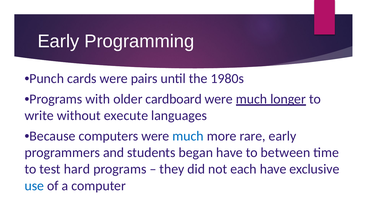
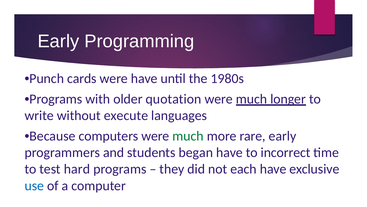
were pairs: pairs -> have (144, 78)
cardboard: cardboard -> quotation (174, 99)
much colour: blue -> green (188, 136)
between: between -> incorrect (286, 152)
